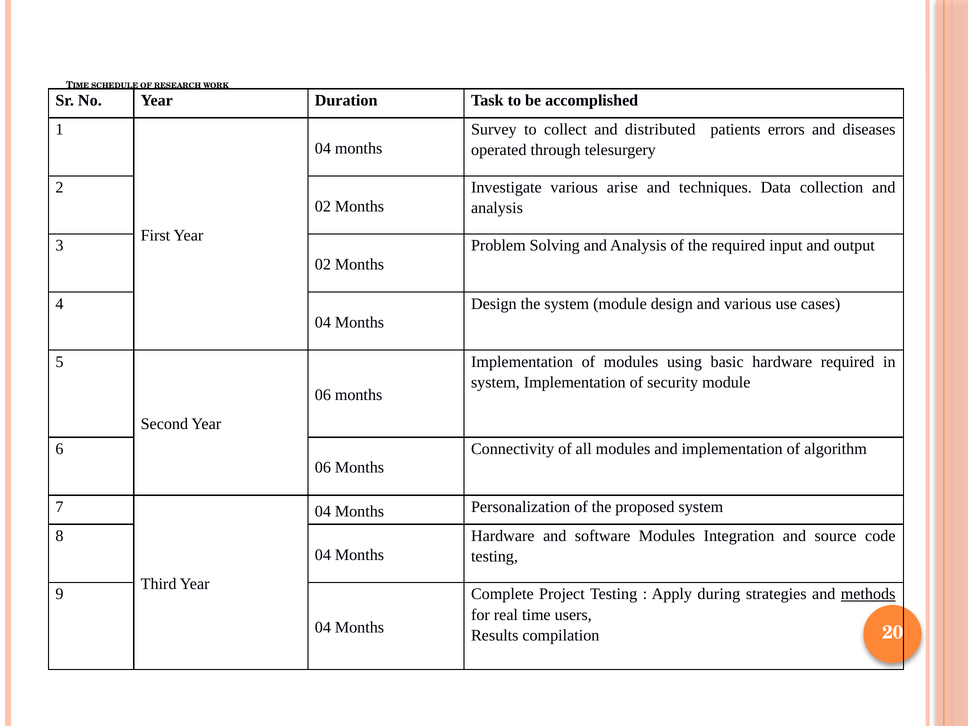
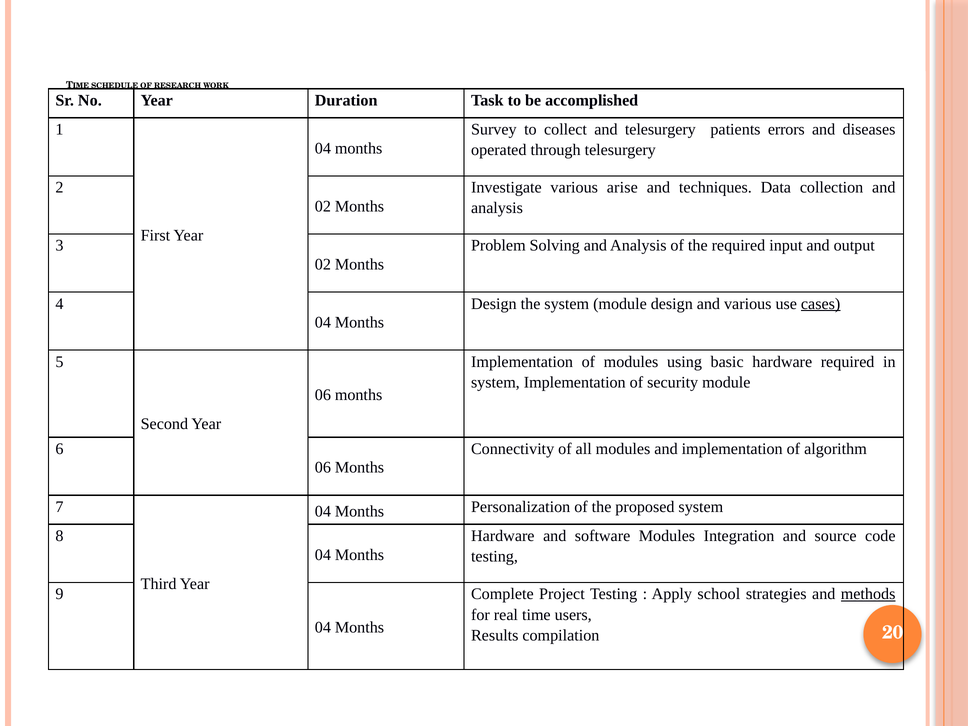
and distributed: distributed -> telesurgery (660, 129)
cases underline: none -> present (821, 304)
during: during -> school (719, 594)
